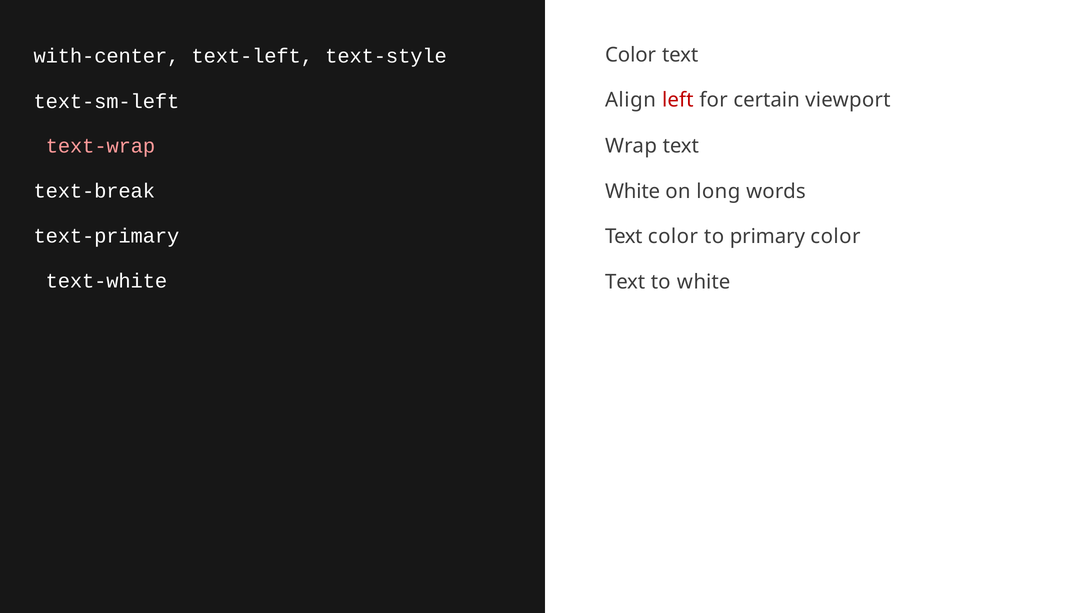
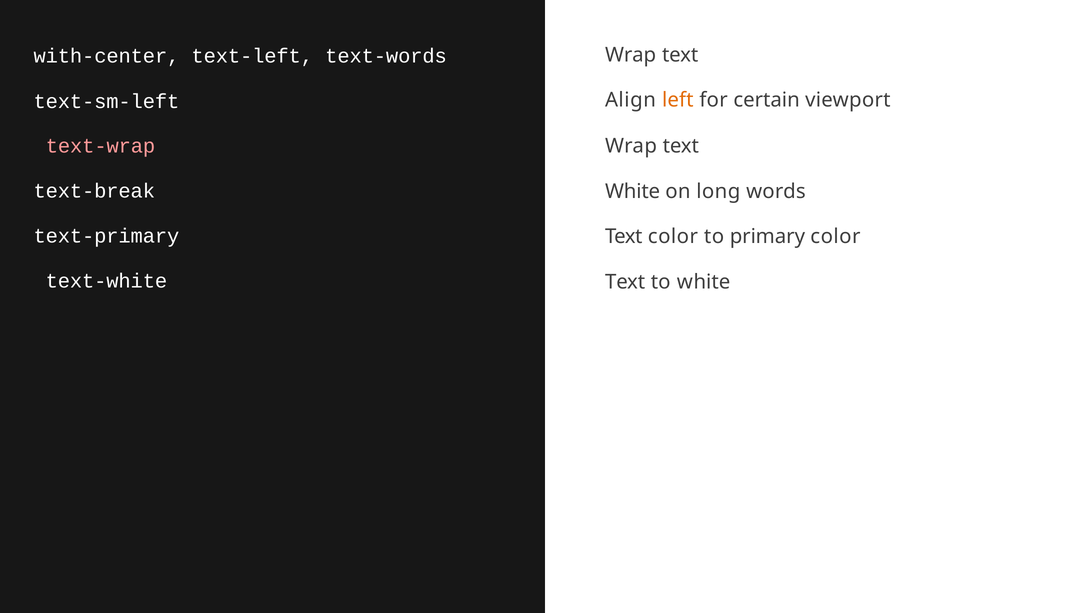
text-style: text-style -> text-words (386, 56)
Color: Color -> Wrap (631, 55)
left colour: red -> orange (678, 100)
